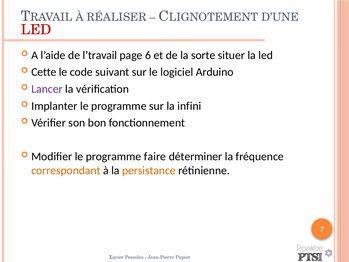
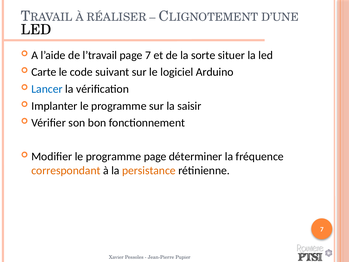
LED colour: red -> black (36, 30)
page 6: 6 -> 7 (148, 55)
Cette: Cette -> Carte (44, 72)
Lancer colour: purple -> blue (47, 89)
infini: infini -> saisir (189, 106)
programme faire: faire -> page (155, 156)
